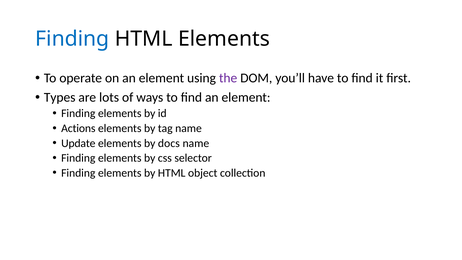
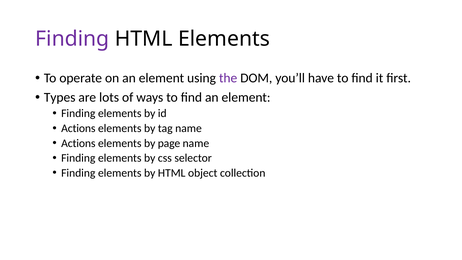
Finding colour: blue -> purple (72, 39)
Update: Update -> Actions (78, 143)
docs: docs -> page (169, 143)
